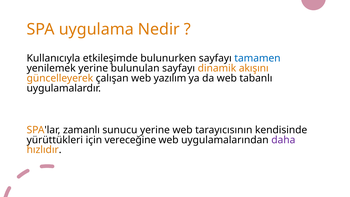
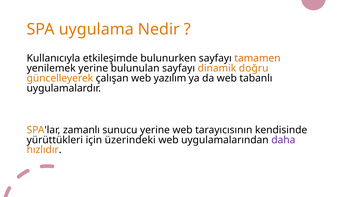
tamamen colour: blue -> orange (257, 58)
akışını: akışını -> doğru (254, 68)
vereceğine: vereceğine -> üzerindeki (130, 140)
